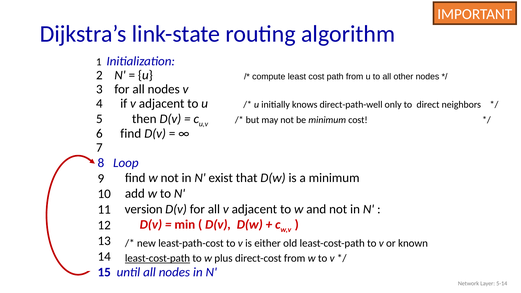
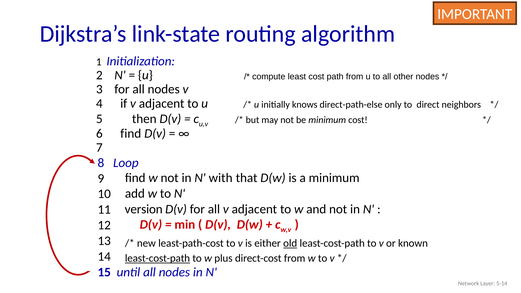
direct-path-well: direct-path-well -> direct-path-else (351, 105)
exist: exist -> with (221, 178)
old underline: none -> present (290, 243)
